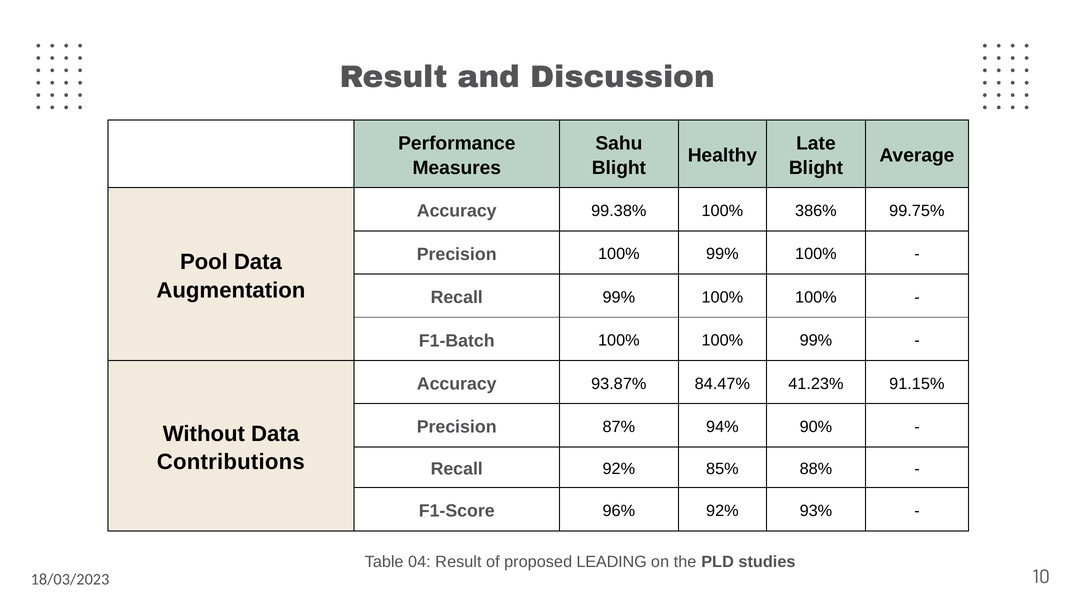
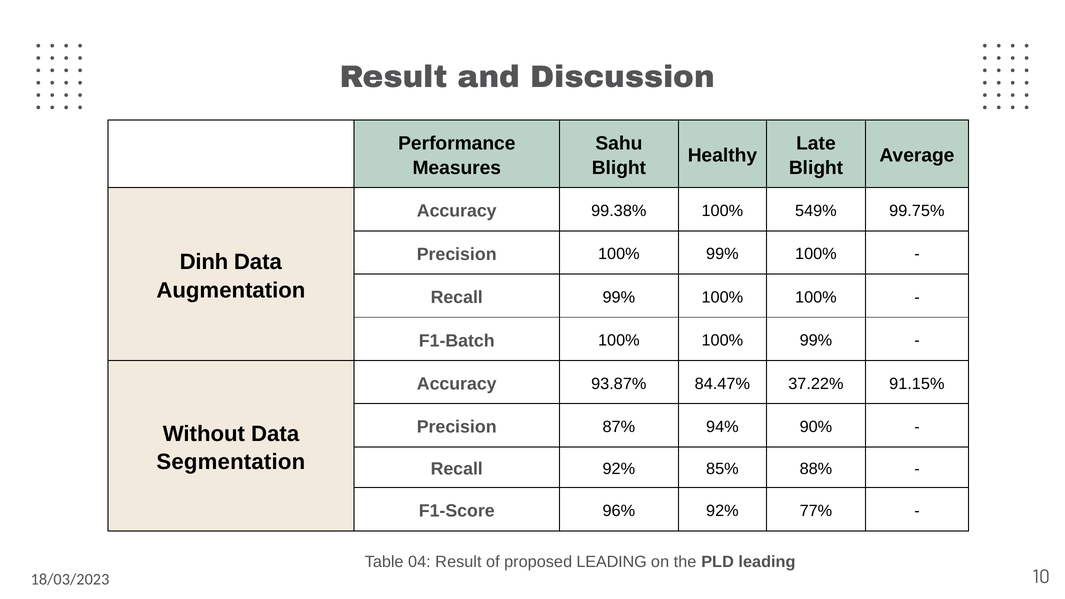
386%: 386% -> 549% (816, 211)
Pool: Pool -> Dinh (204, 262)
41.23%: 41.23% -> 37.22% (816, 384)
Contributions: Contributions -> Segmentation (231, 462)
93%: 93% -> 77% (816, 511)
PLD studies: studies -> leading (767, 562)
